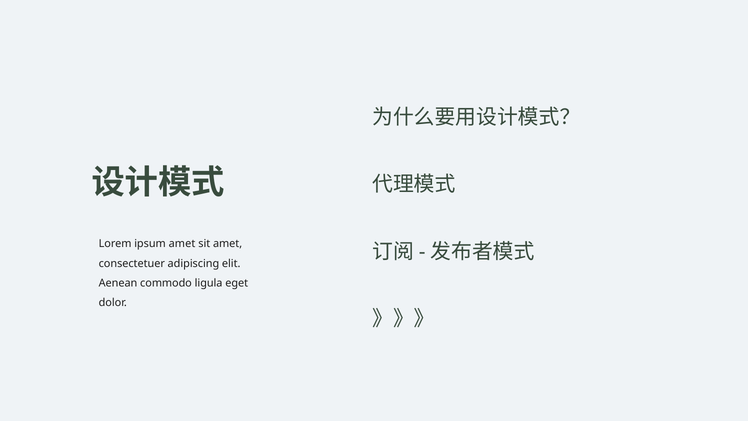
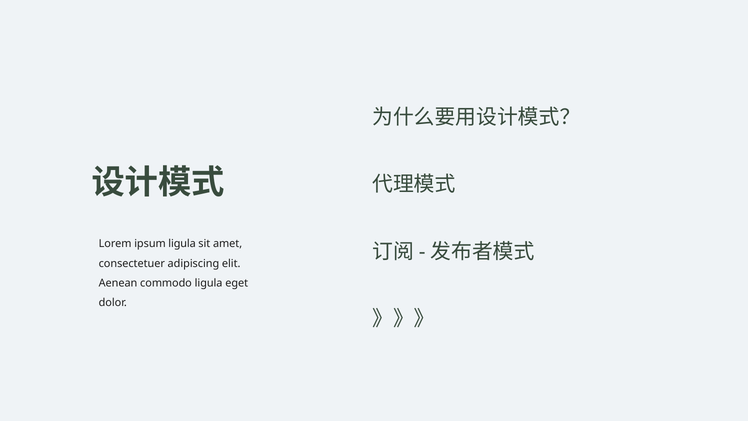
ipsum amet: amet -> ligula (182, 244)
